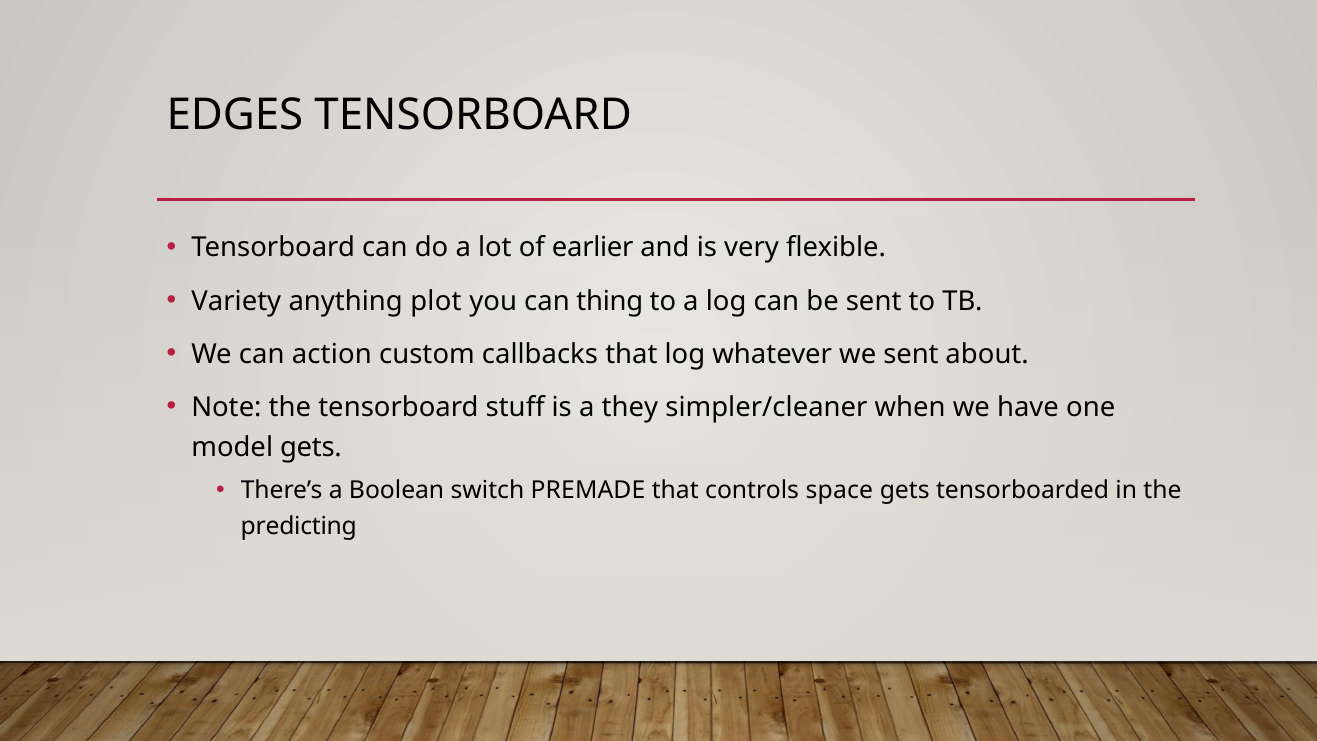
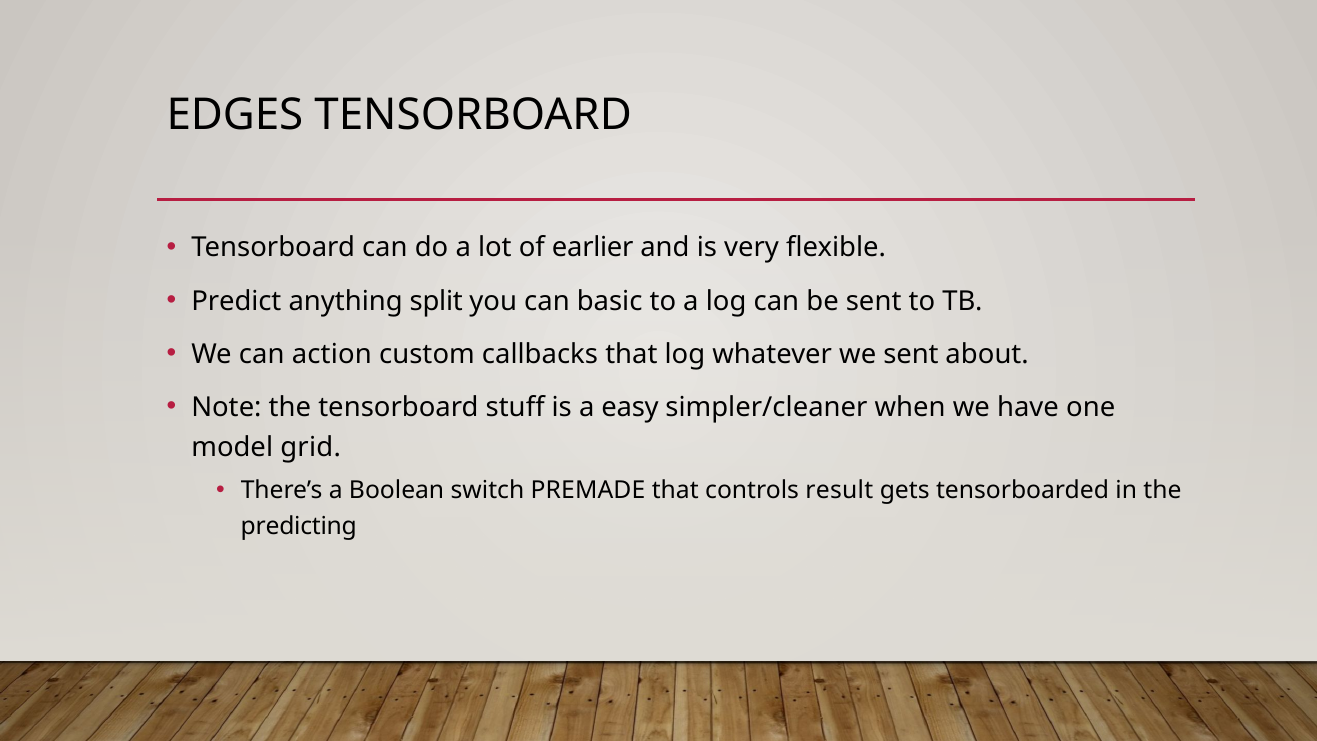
Variety: Variety -> Predict (236, 301)
plot: plot -> split (436, 301)
thing: thing -> basic (610, 301)
they: they -> easy (630, 407)
model gets: gets -> grid (311, 447)
space: space -> result (839, 491)
